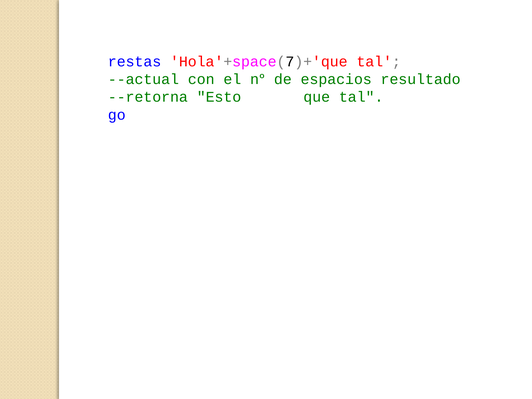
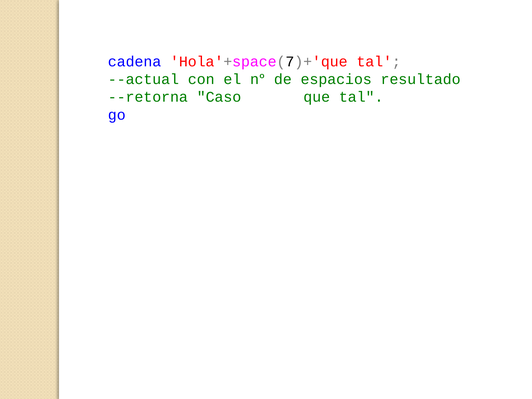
restas: restas -> cadena (135, 62)
Esto: Esto -> Caso (219, 97)
